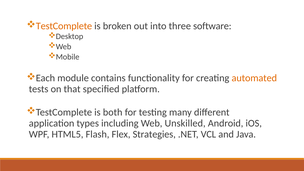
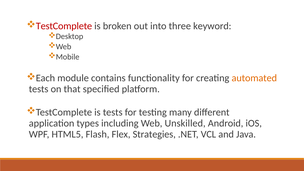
TestComplete colour: orange -> red (64, 26)
software: software -> keyword (212, 26)
is both: both -> tests (113, 112)
